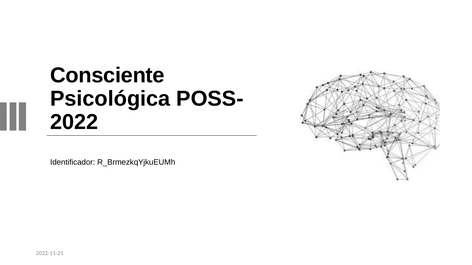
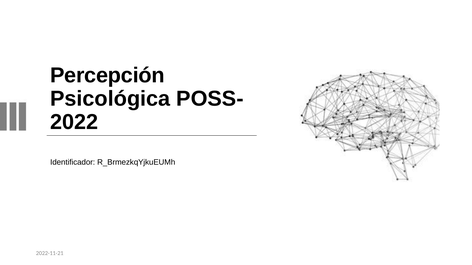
Consciente: Consciente -> Percepción (107, 76)
